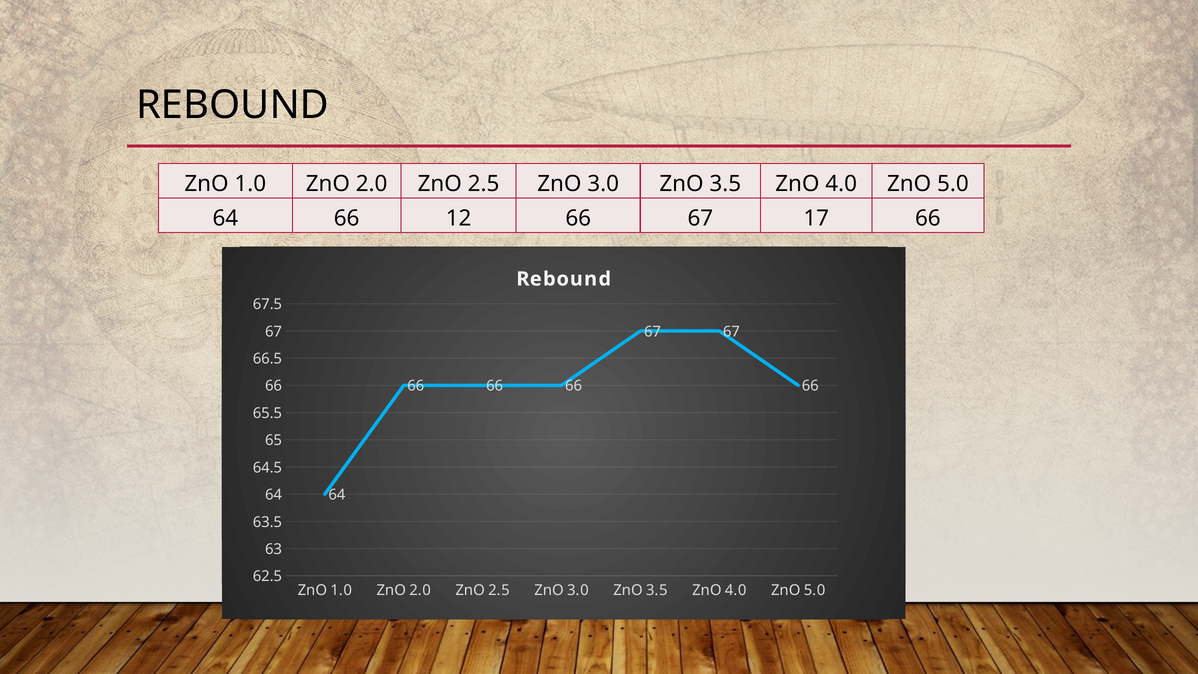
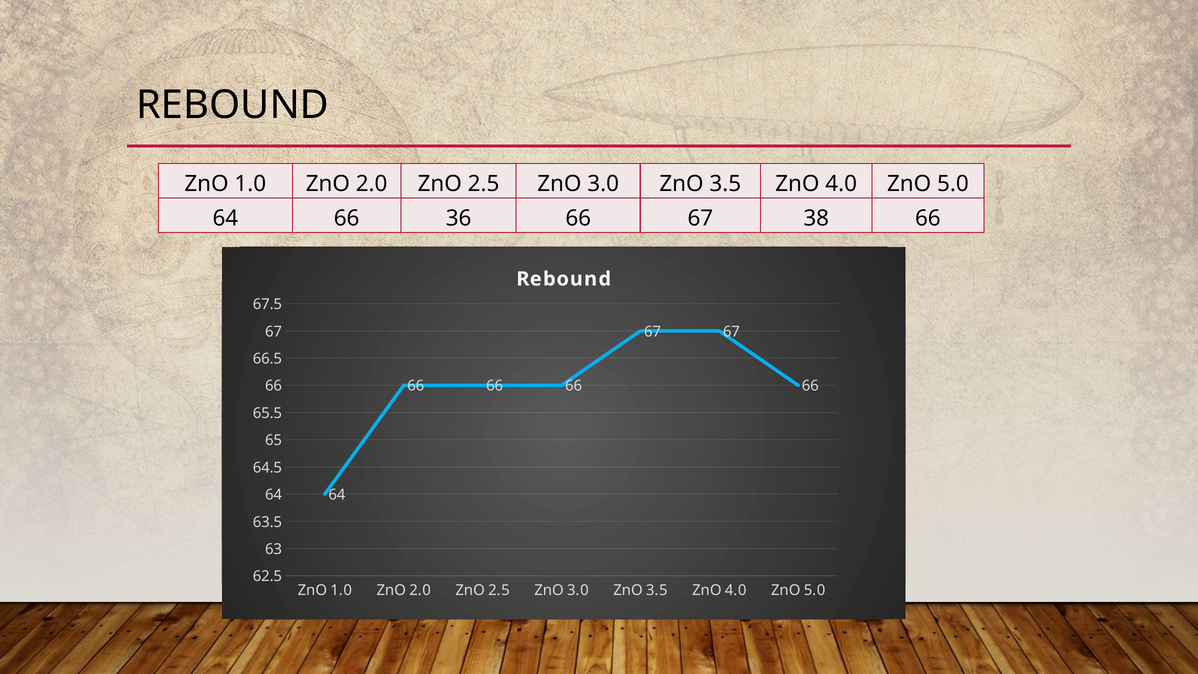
12: 12 -> 36 (459, 218)
17: 17 -> 38 (816, 218)
